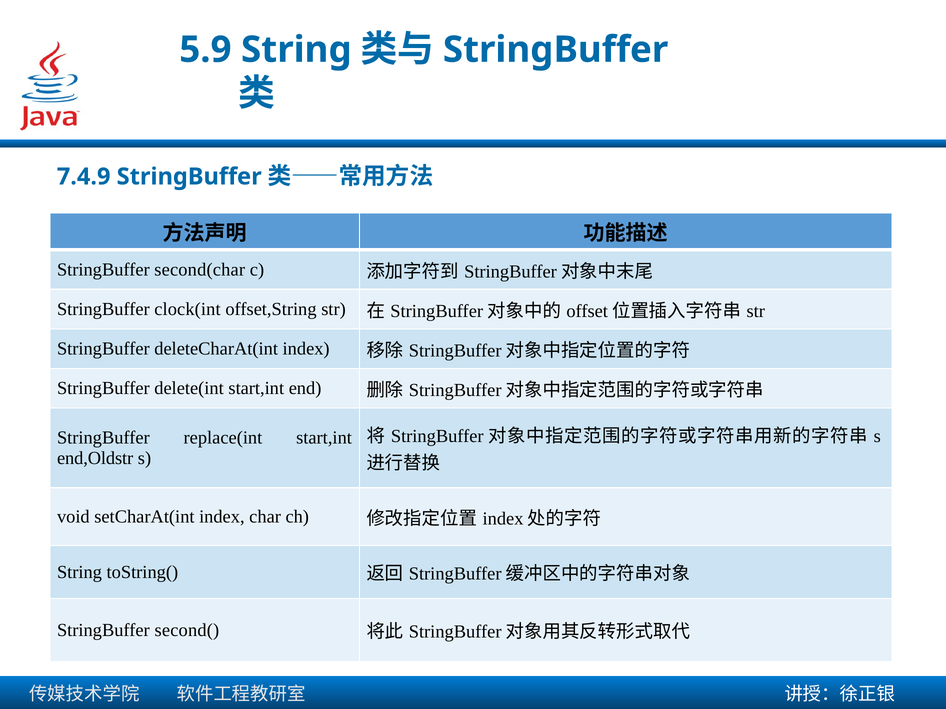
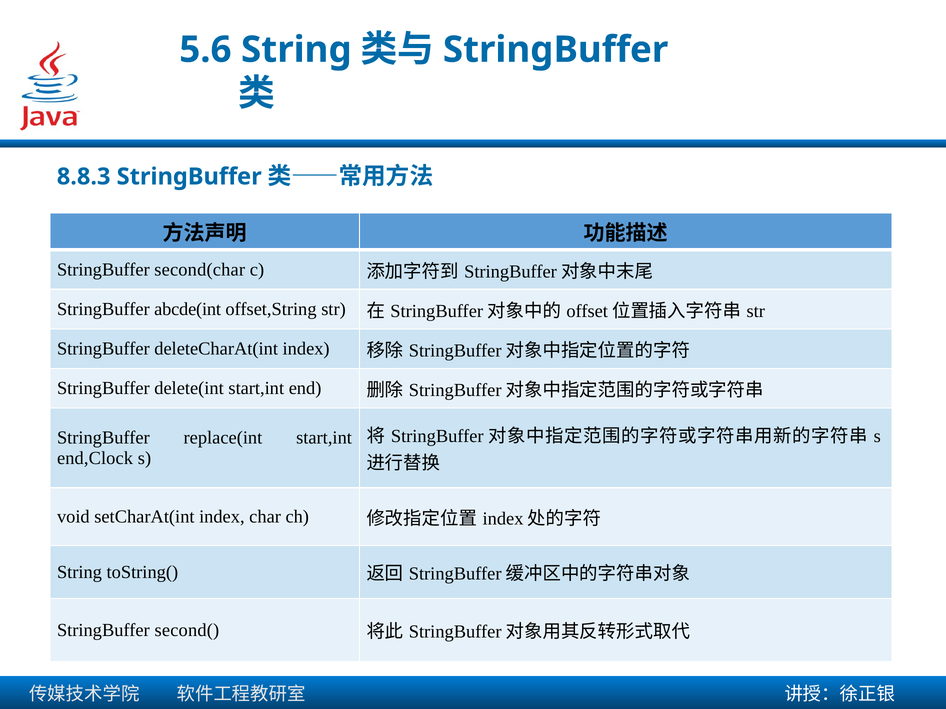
5.9: 5.9 -> 5.6 (205, 50)
7.4.9: 7.4.9 -> 8.8.3 (84, 177)
clock(int: clock(int -> abcde(int (188, 309)
end,Oldstr: end,Oldstr -> end,Clock (95, 458)
